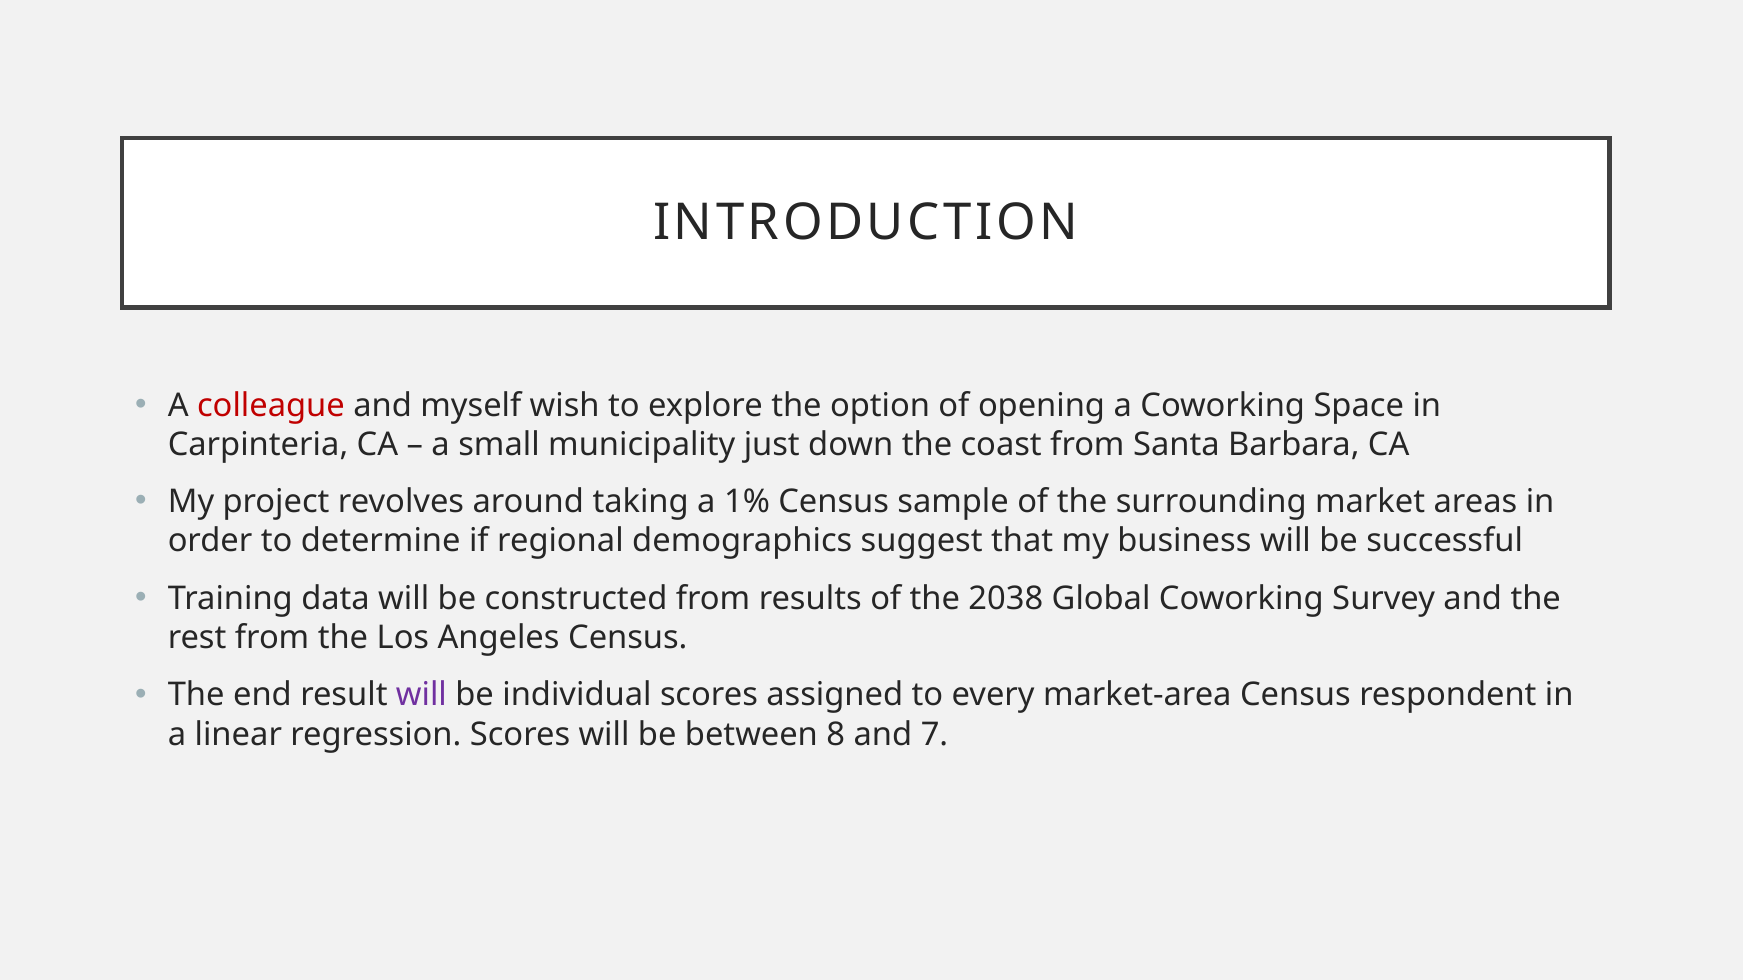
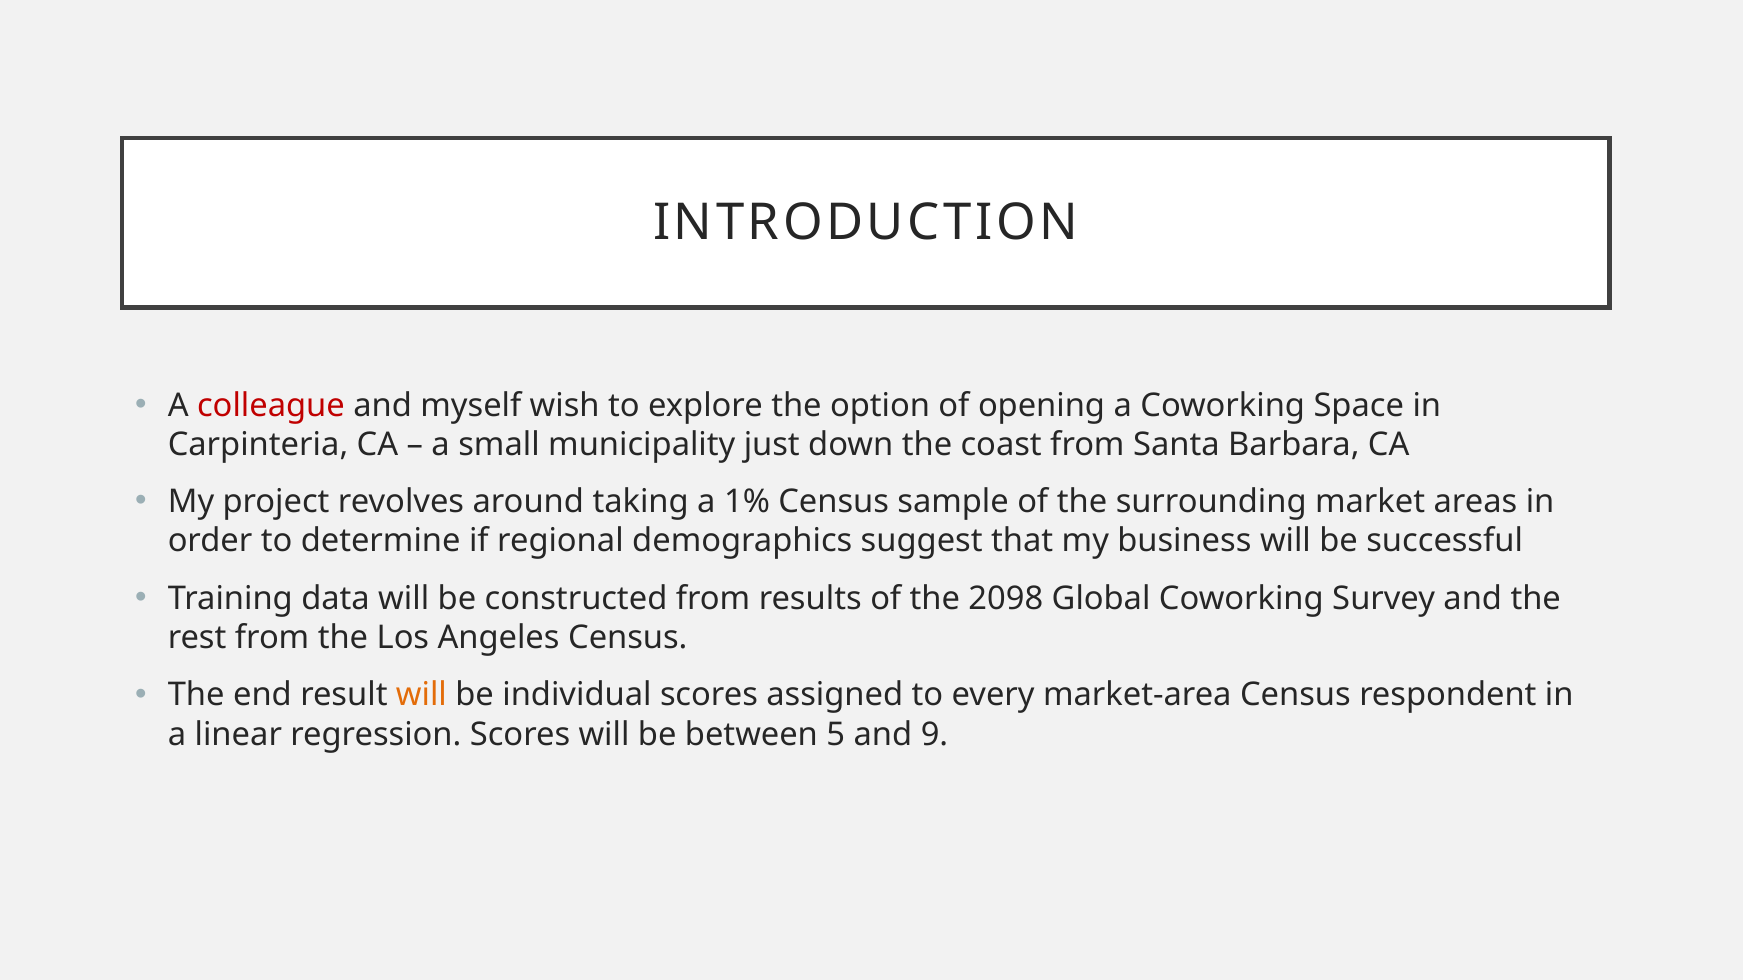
2038: 2038 -> 2098 (1006, 599)
will colour: purple -> orange (421, 695)
8: 8 -> 5 (836, 735)
7: 7 -> 9 (934, 735)
